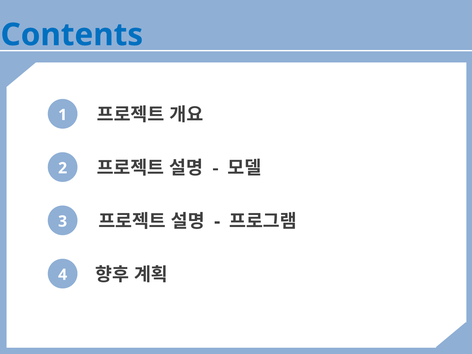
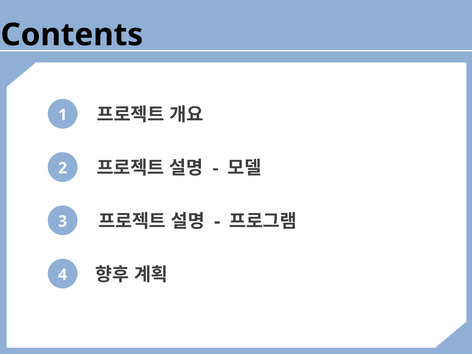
Contents colour: blue -> black (72, 35)
